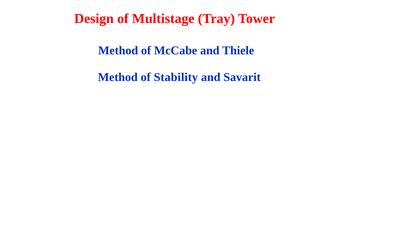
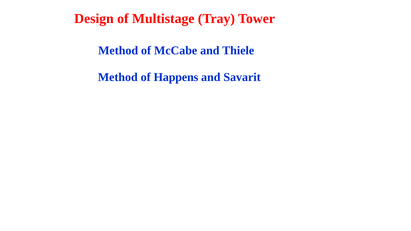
Stability: Stability -> Happens (176, 77)
